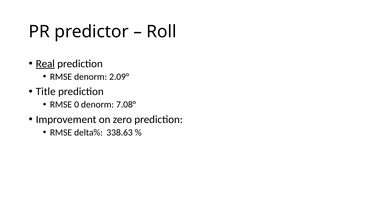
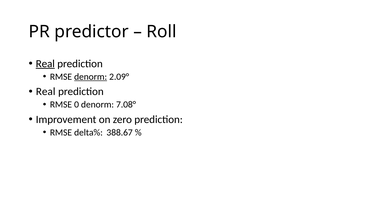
denorm underline: none -> present (91, 77)
Title: Title -> Real (46, 92)
338.63: 338.63 -> 388.67 (120, 133)
